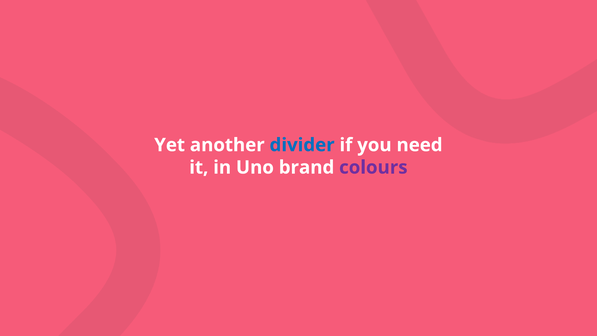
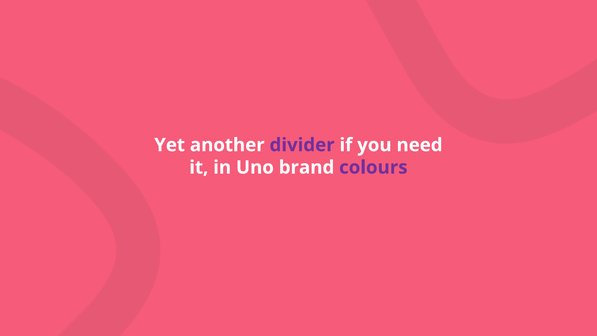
divider colour: blue -> purple (302, 145)
